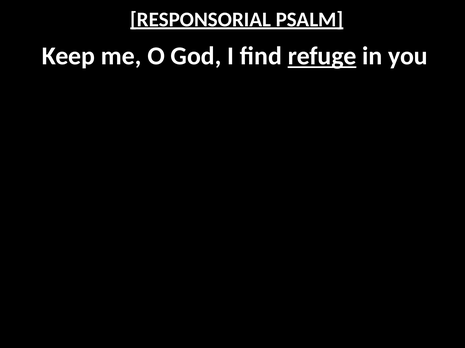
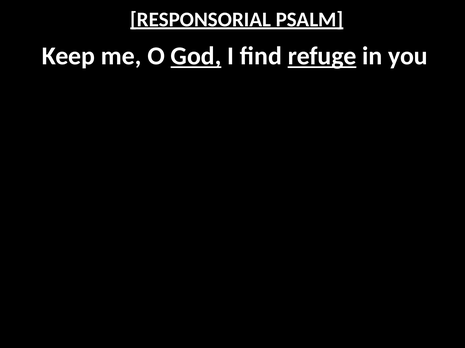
God underline: none -> present (196, 56)
